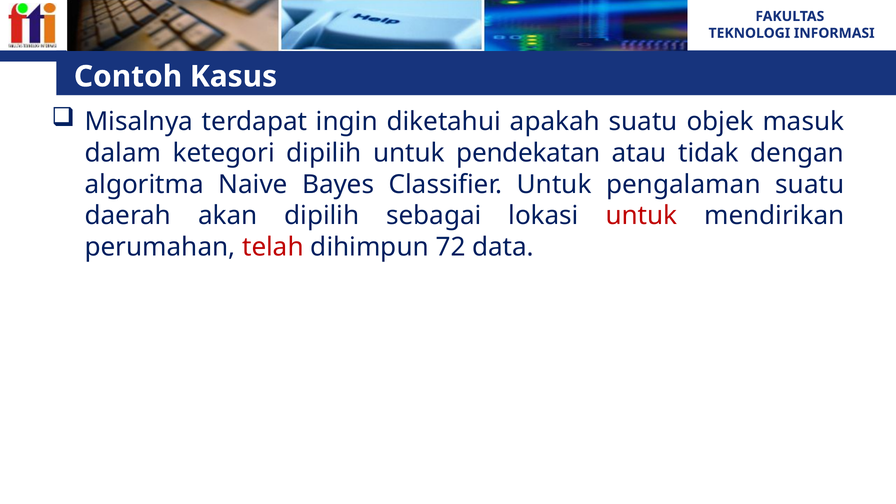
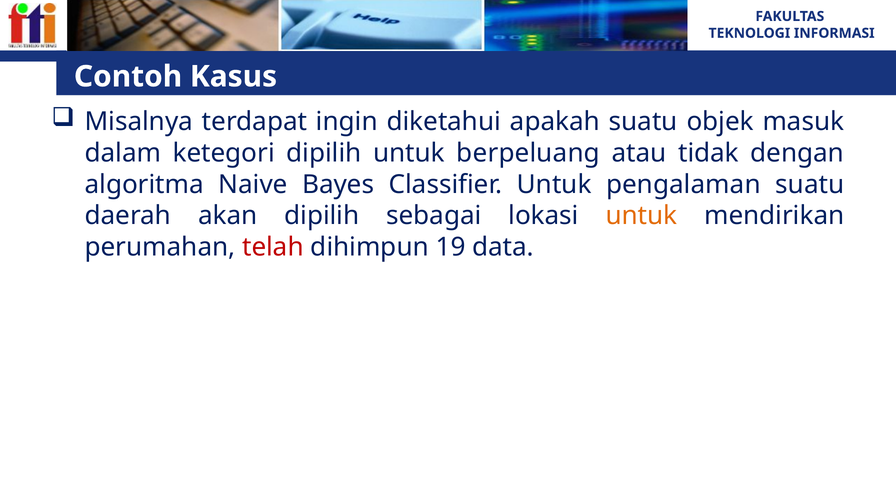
pendekatan: pendekatan -> berpeluang (528, 153)
untuk colour: red -> orange (641, 216)
72: 72 -> 19 (451, 247)
